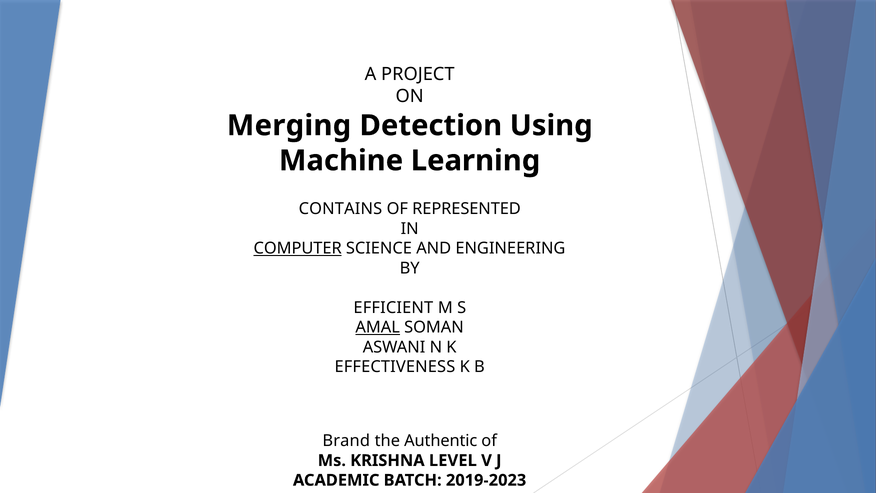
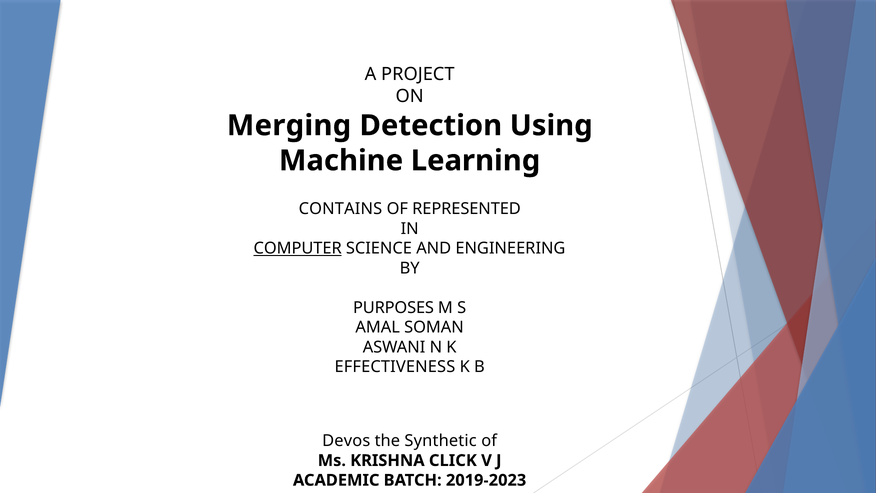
EFFICIENT: EFFICIENT -> PURPOSES (394, 307)
AMAL underline: present -> none (378, 327)
Brand: Brand -> Devos (346, 441)
Authentic: Authentic -> Synthetic (441, 441)
LEVEL: LEVEL -> CLICK (453, 460)
